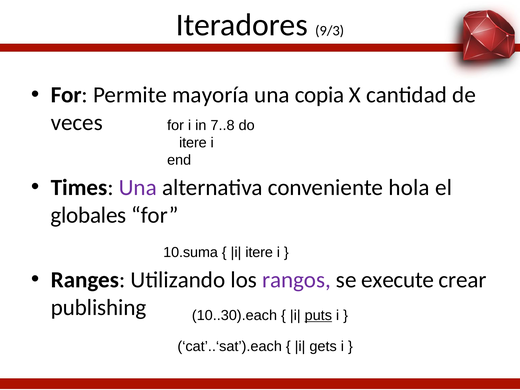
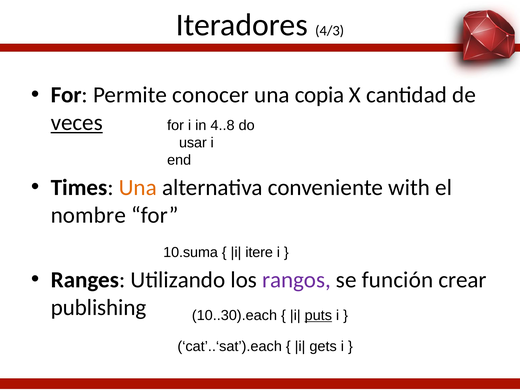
9/3: 9/3 -> 4/3 (330, 31)
mayoría: mayoría -> conocer (211, 95)
veces underline: none -> present (77, 123)
7..8: 7..8 -> 4..8 (223, 125)
itere: itere -> usar (193, 143)
Una colour: purple -> orange (138, 187)
hola: hola -> with (409, 187)
globales: globales -> nombre (88, 215)
execute: execute -> función (397, 280)
